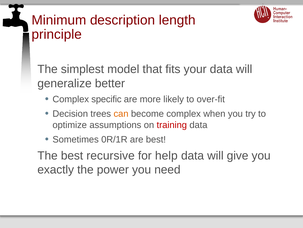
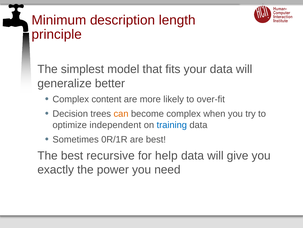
specific: specific -> content (106, 99)
assumptions: assumptions -> independent (115, 125)
training colour: red -> blue (172, 125)
